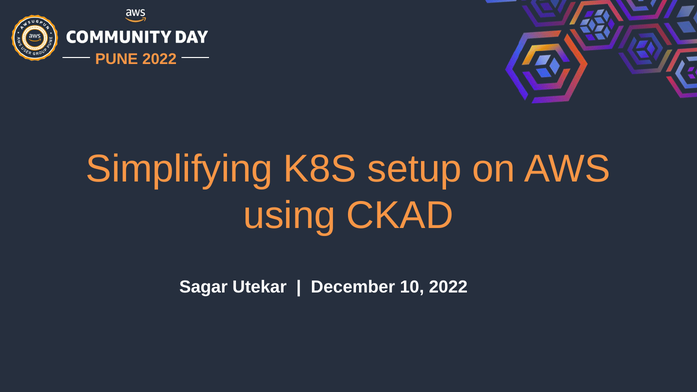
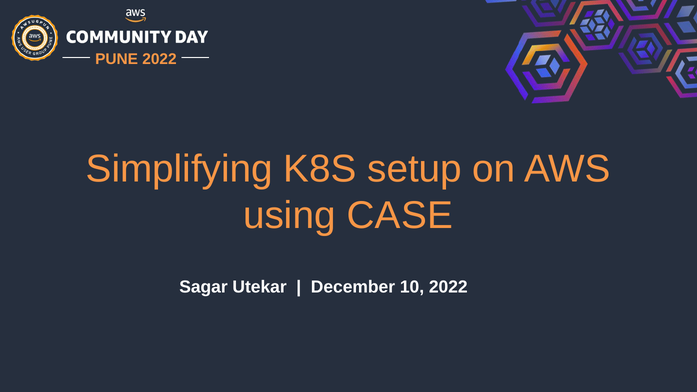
CKAD: CKAD -> CASE (400, 215)
